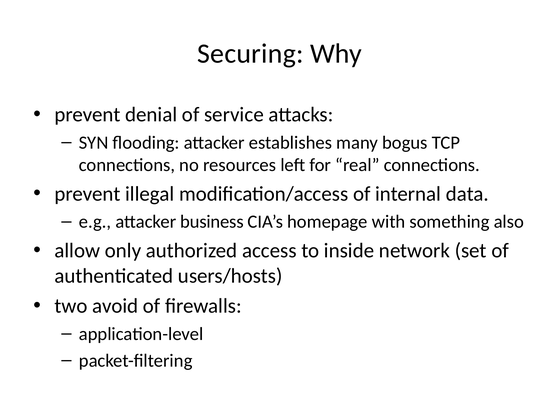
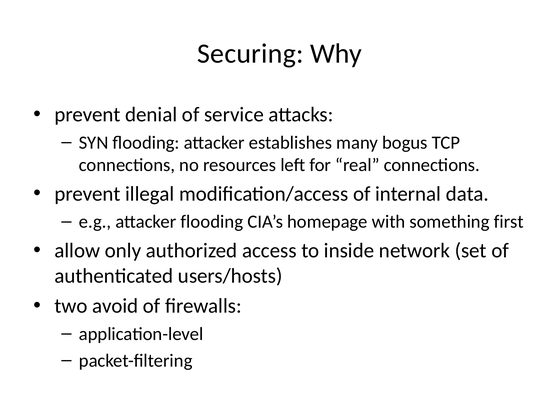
attacker business: business -> flooding (212, 222)
also: also -> first (509, 222)
